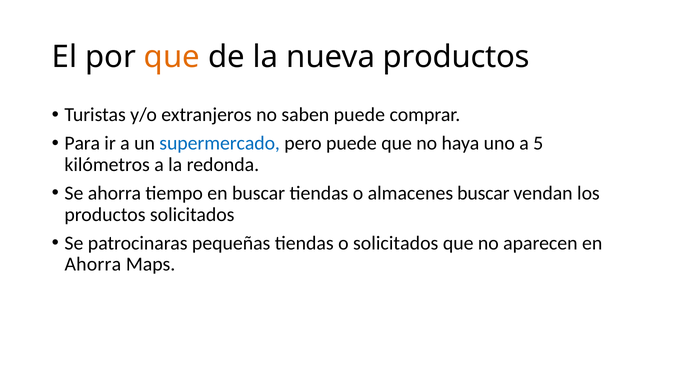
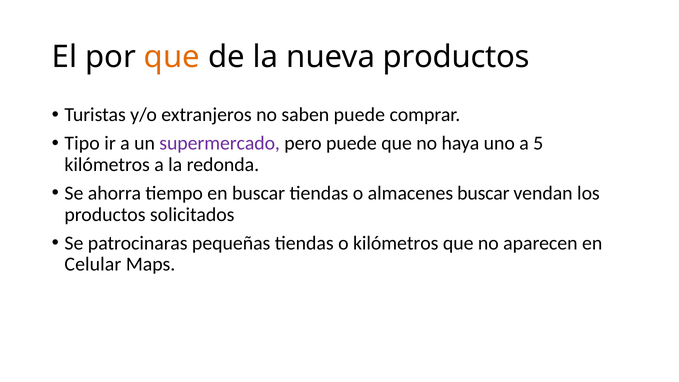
Para: Para -> Tipo (82, 143)
supermercado colour: blue -> purple (220, 143)
o solicitados: solicitados -> kilómetros (396, 243)
Ahorra: Ahorra -> Celular (93, 264)
